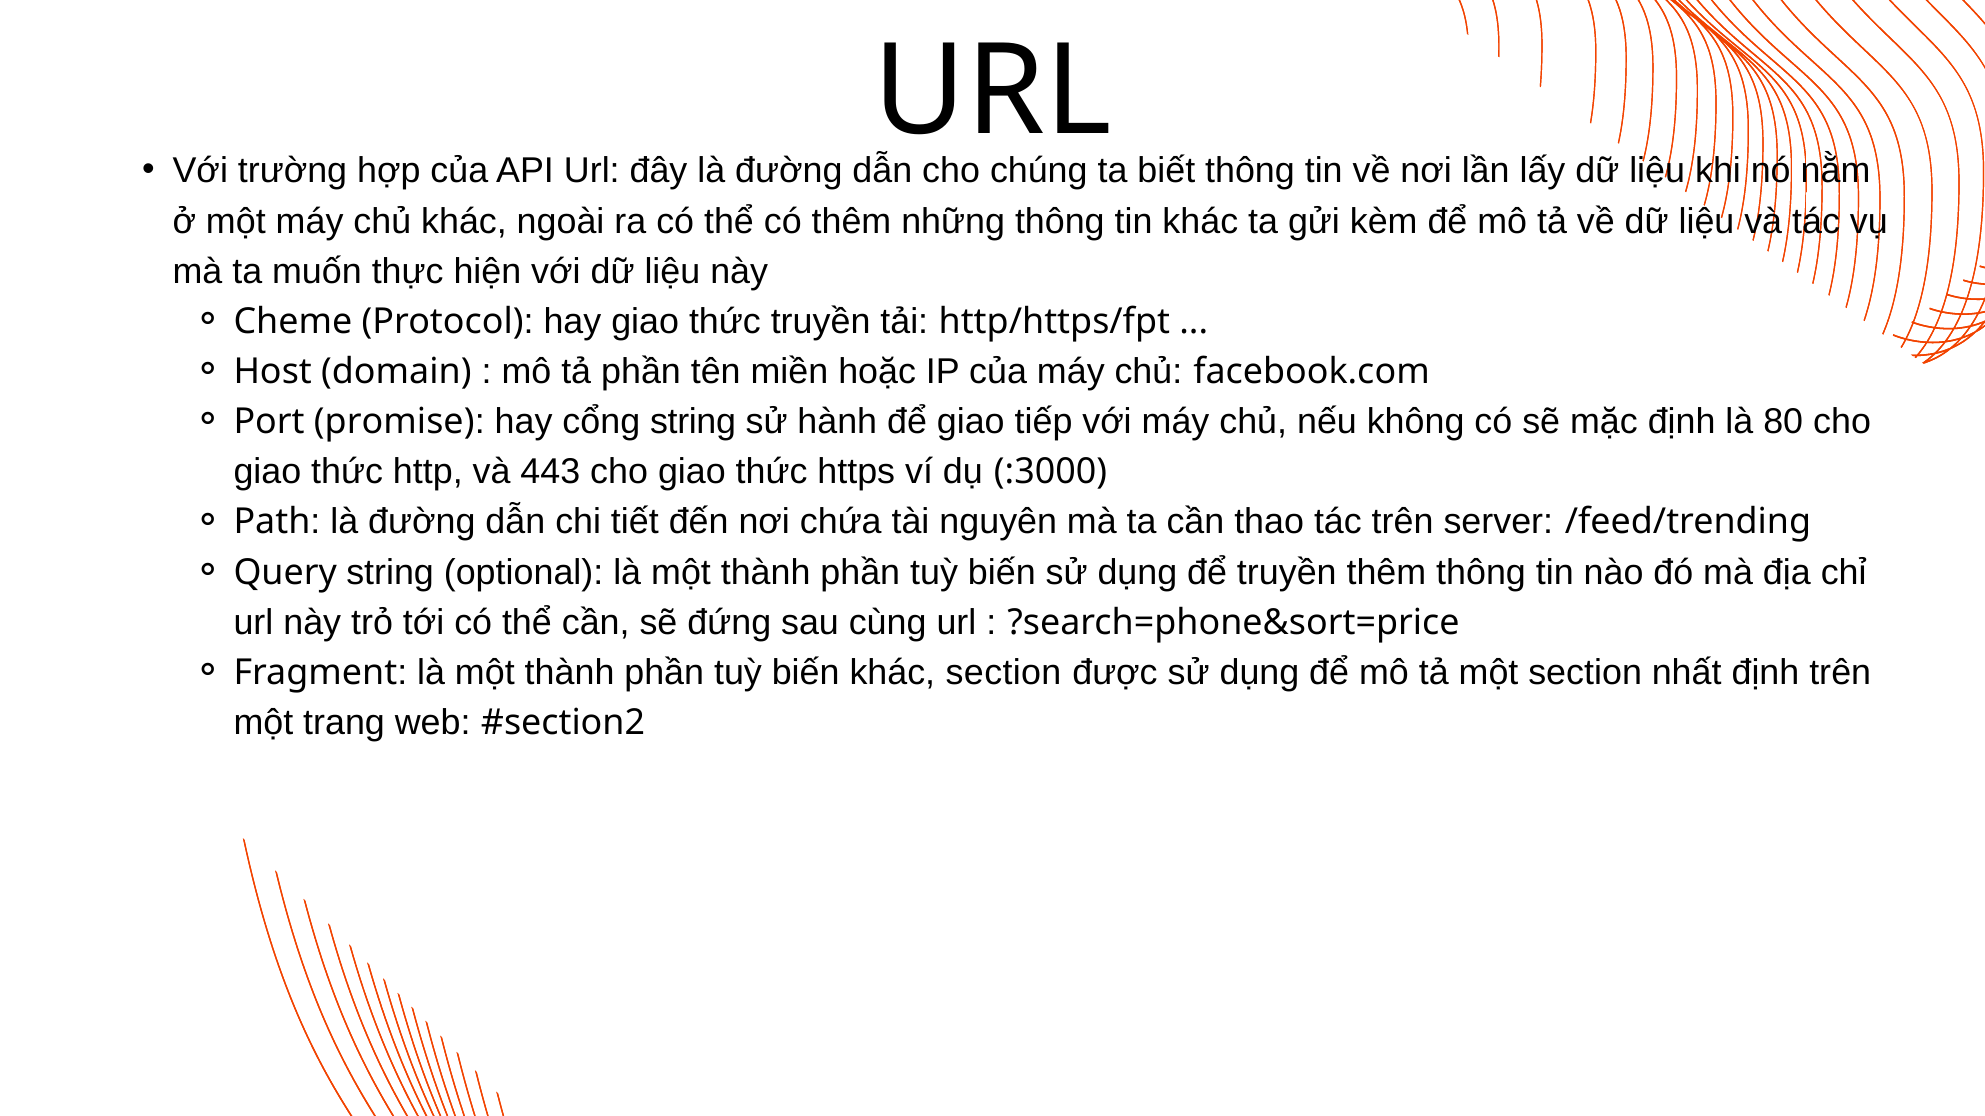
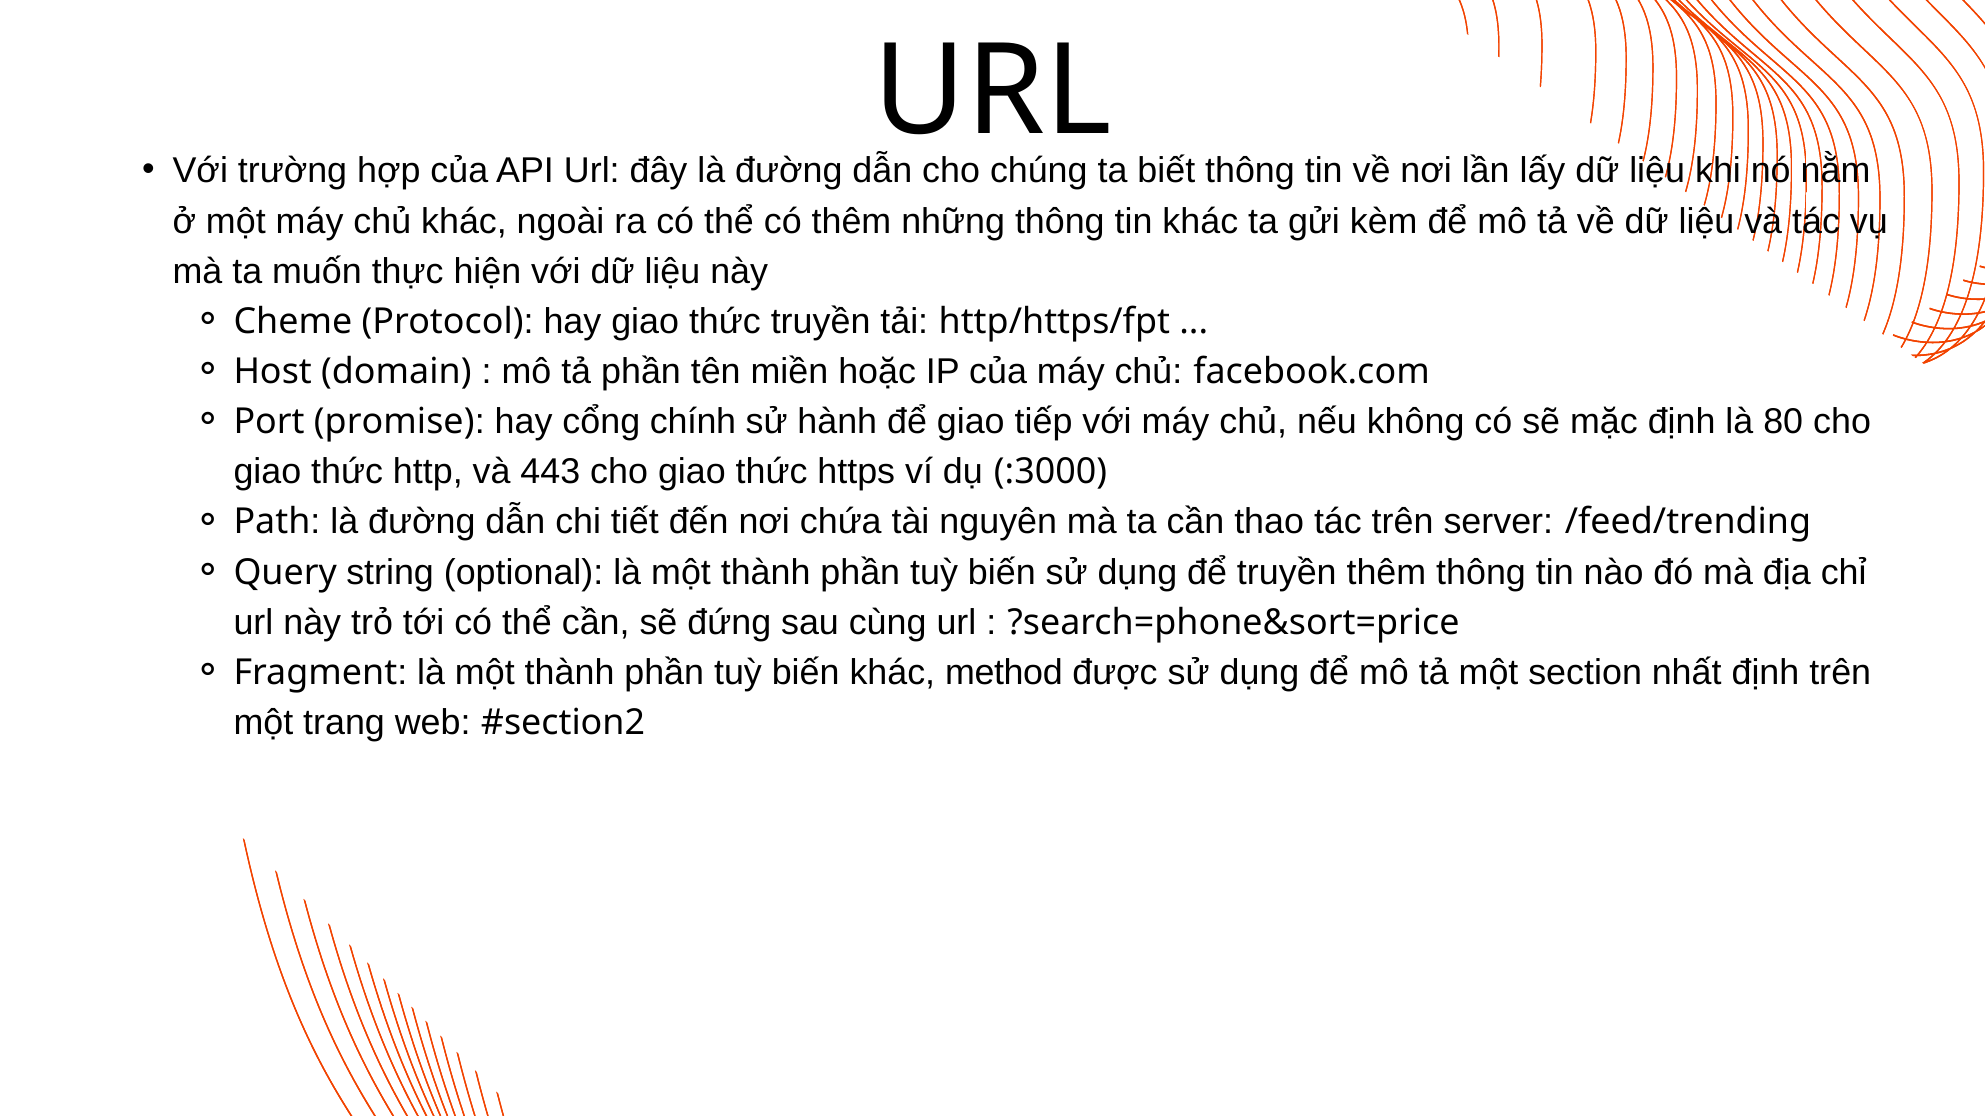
cổng string: string -> chính (693, 422)
khác section: section -> method (1004, 673)
